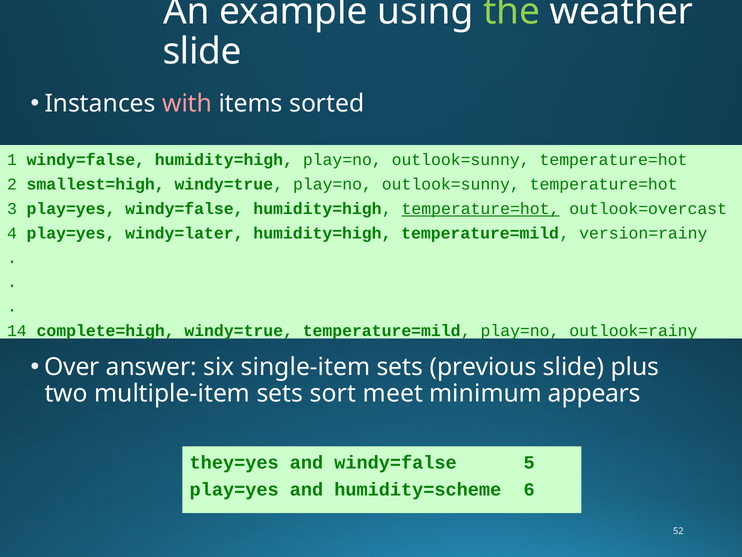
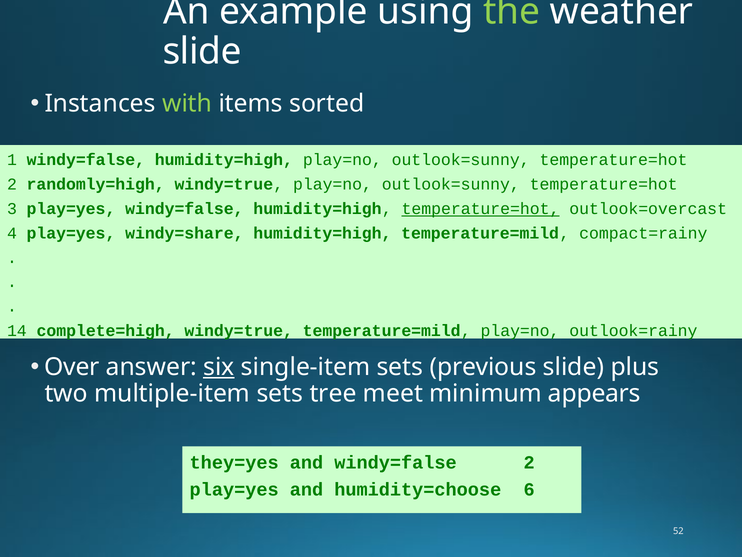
with colour: pink -> light green (187, 104)
smallest=high: smallest=high -> randomly=high (96, 184)
windy=later: windy=later -> windy=share (184, 233)
version=rainy: version=rainy -> compact=rainy (643, 233)
six underline: none -> present (219, 367)
sort: sort -> tree (333, 393)
windy=false 5: 5 -> 2 (529, 462)
humidity=scheme: humidity=scheme -> humidity=choose (418, 489)
